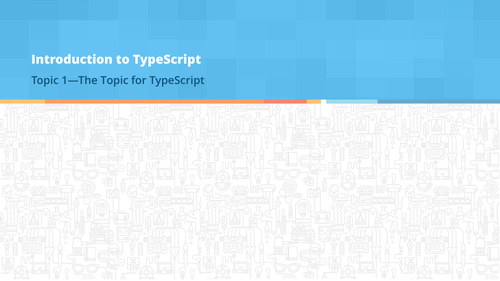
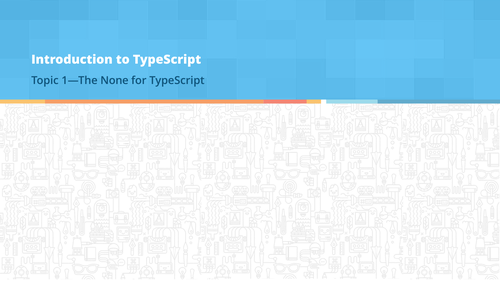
1—The Topic: Topic -> None (114, 81)
